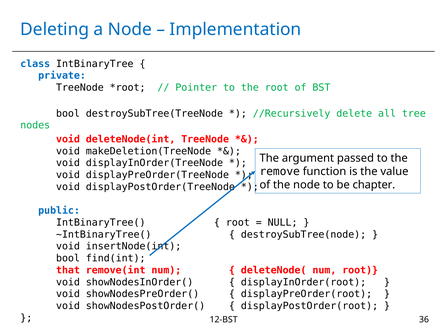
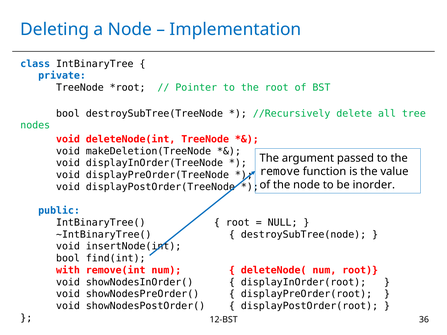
chapter: chapter -> inorder (374, 185)
that: that -> with (68, 270)
